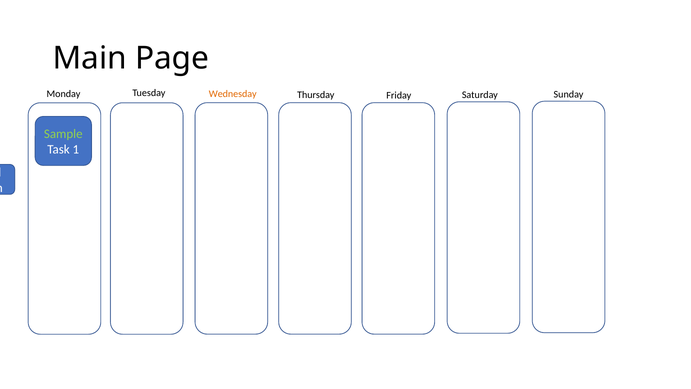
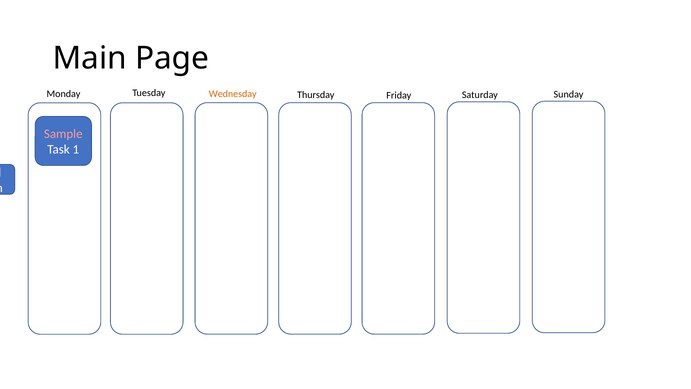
Sample colour: light green -> pink (63, 134)
